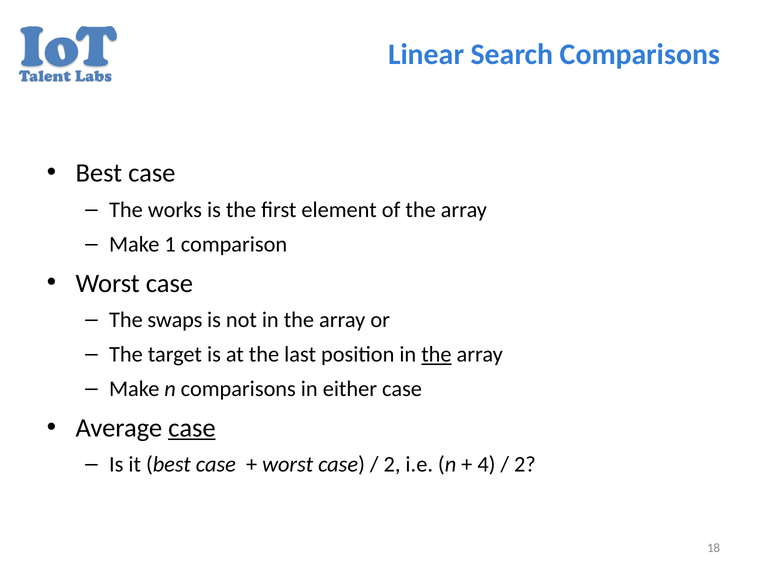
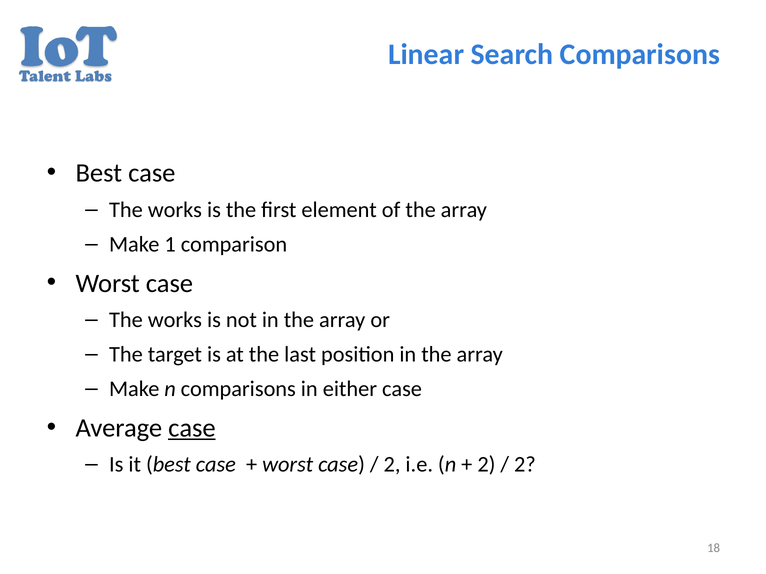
swaps: swaps -> works (175, 320)
the underline: present -> none (436, 355)
4: 4 -> 2 (486, 465)
